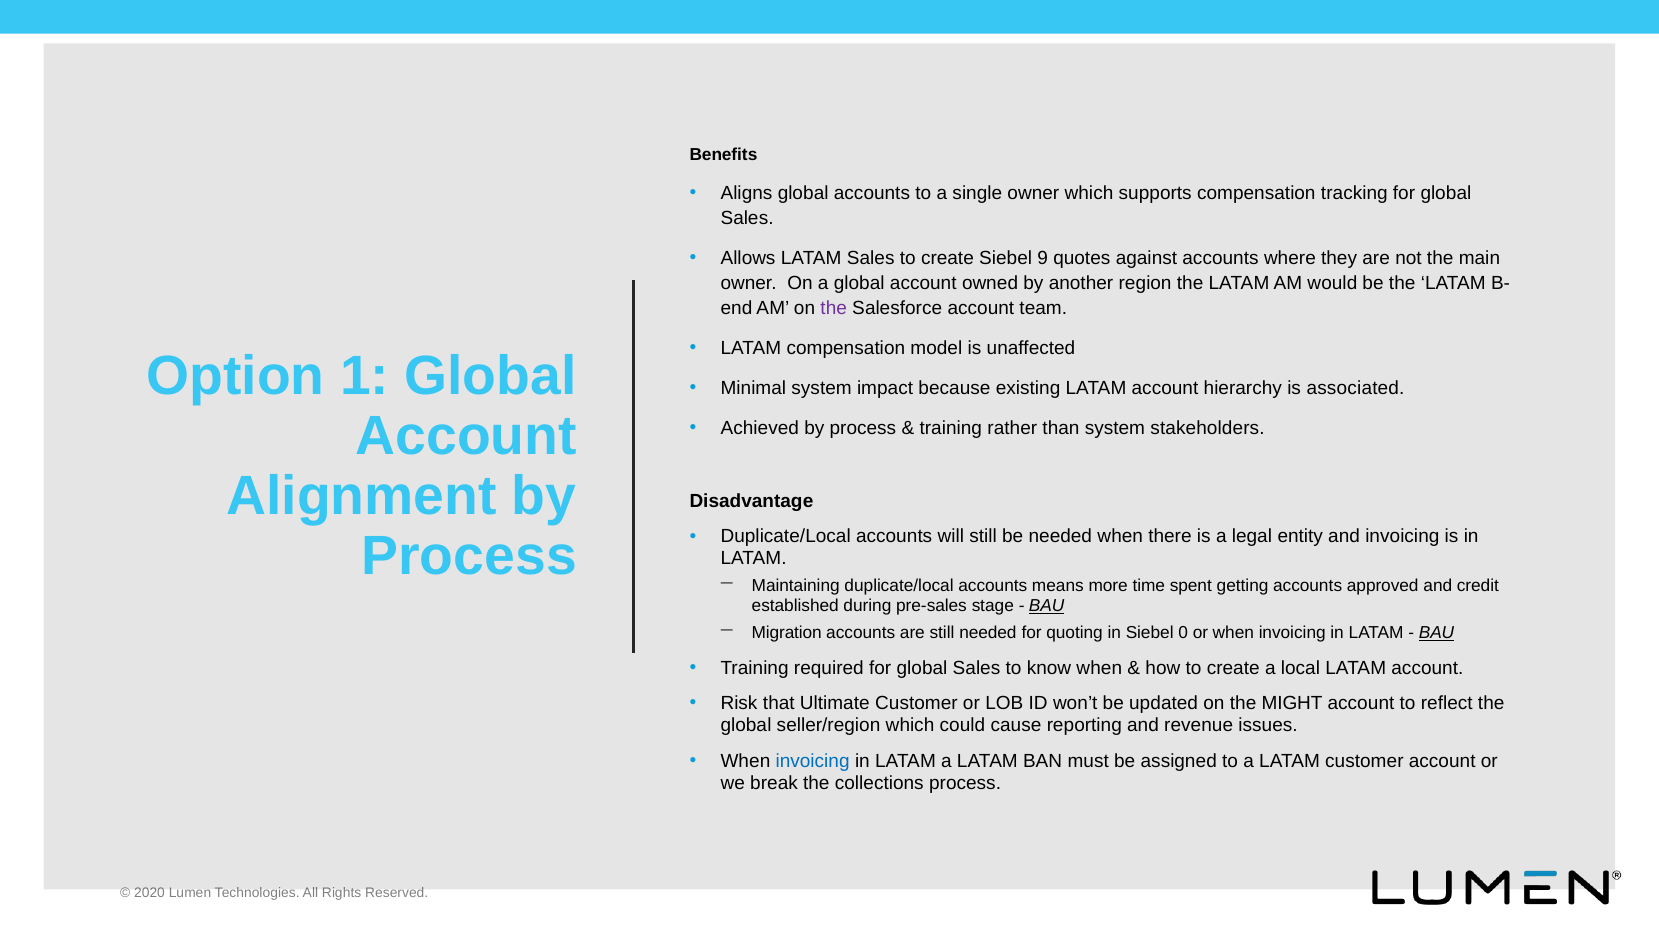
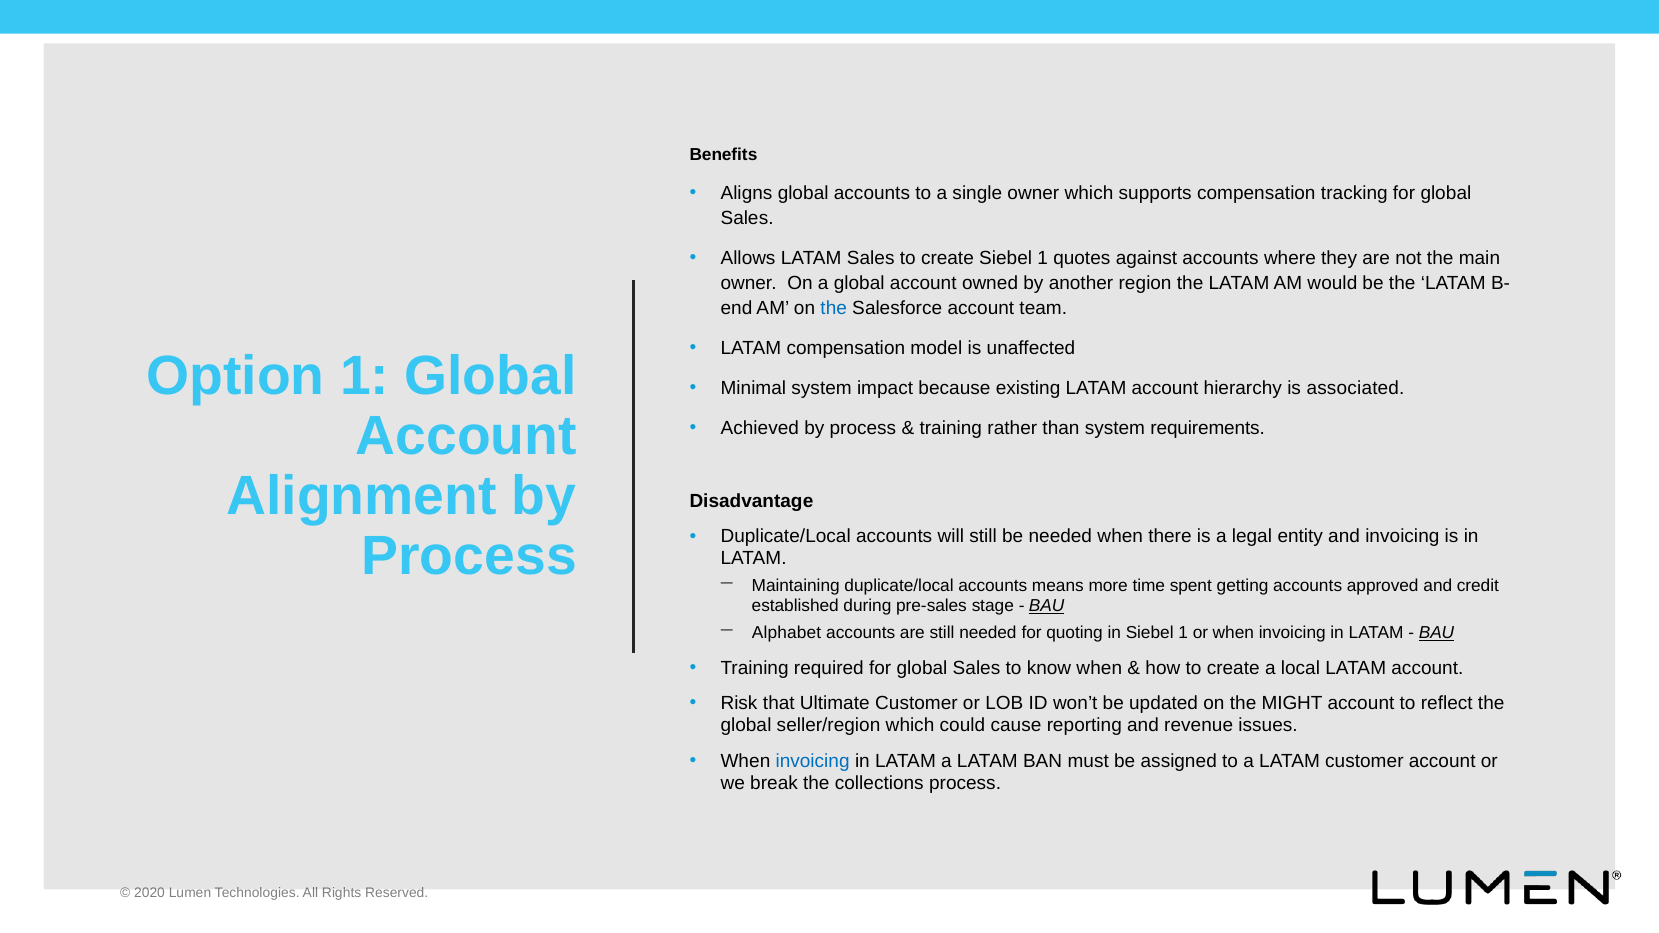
create Siebel 9: 9 -> 1 (1043, 259)
the colour: purple -> blue (834, 308)
stakeholders: stakeholders -> requirements (1208, 428)
Migration: Migration -> Alphabet (787, 633)
in Siebel 0: 0 -> 1 (1183, 633)
